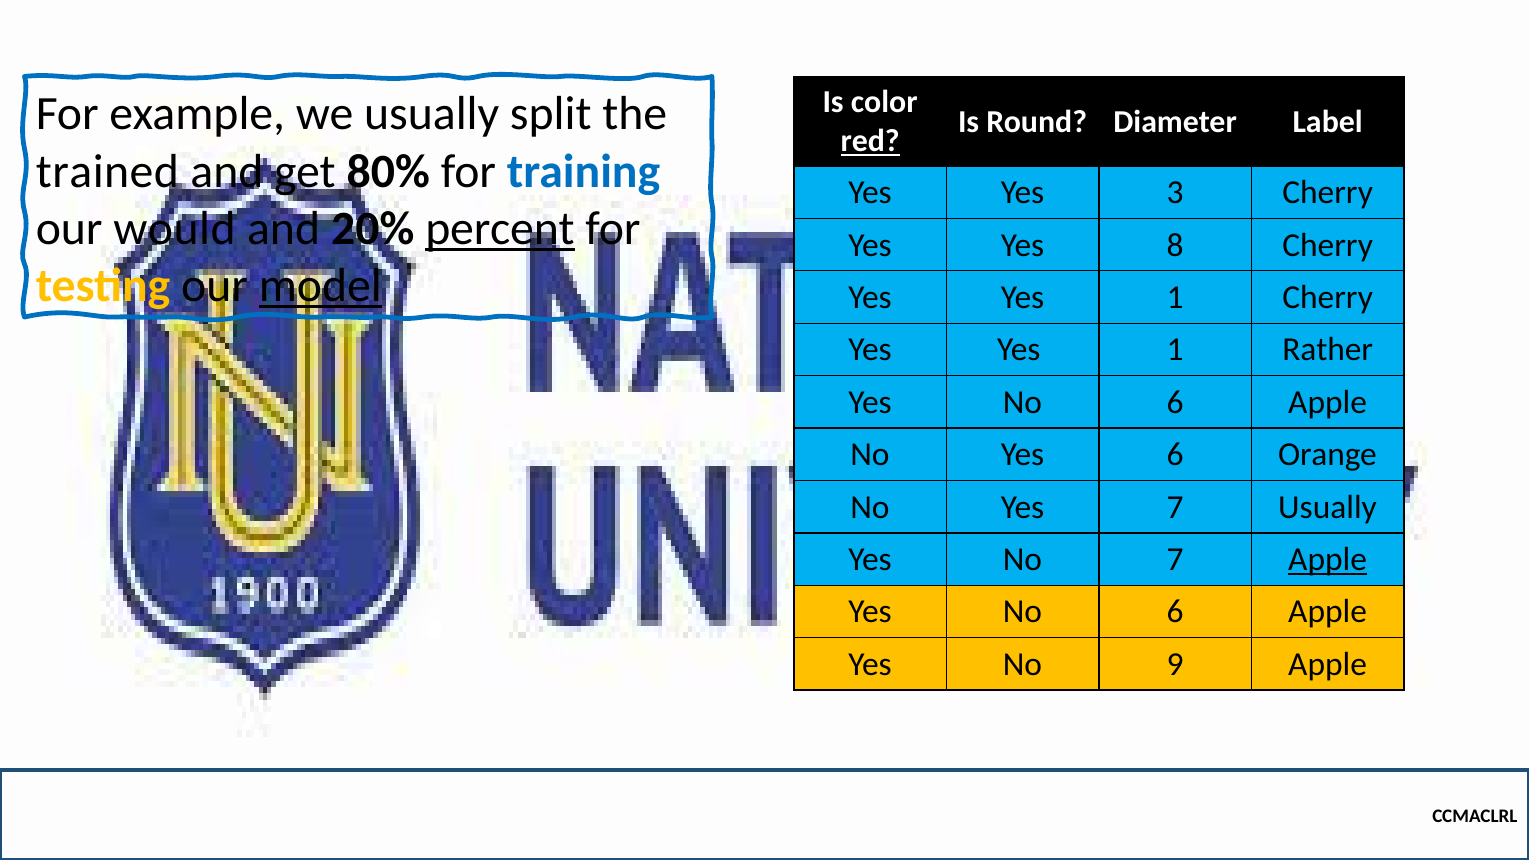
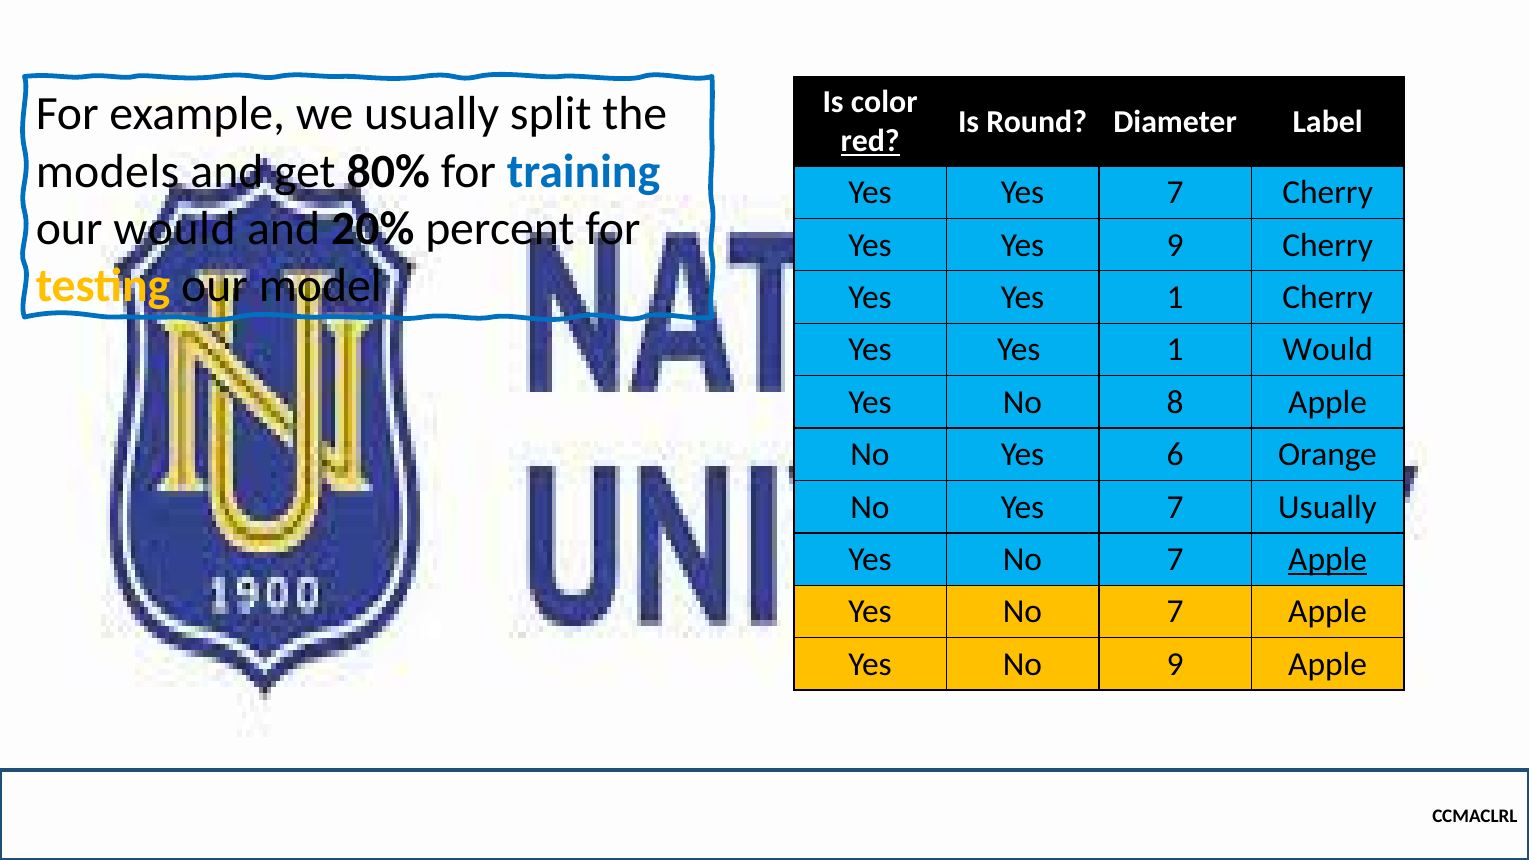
trained: trained -> models (108, 171)
Yes Yes 3: 3 -> 7 (1175, 193)
percent underline: present -> none (500, 229)
Yes 8: 8 -> 9 (1175, 245)
model underline: present -> none (320, 286)
1 Rather: Rather -> Would (1328, 350)
6: 6 -> 8 (1175, 402)
6: 6 -> 7 (1175, 612)
